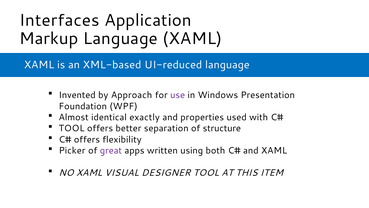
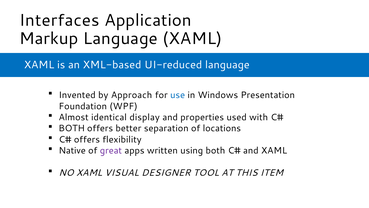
use colour: purple -> blue (178, 95)
exactly: exactly -> display (145, 117)
TOOL: TOOL -> BOTH (72, 128)
structure: structure -> locations (222, 128)
Picker: Picker -> Native (72, 150)
